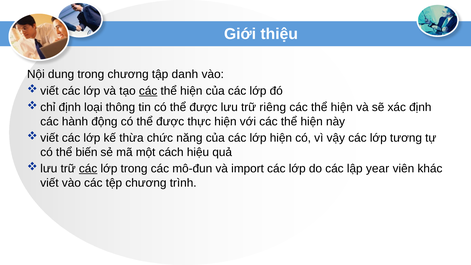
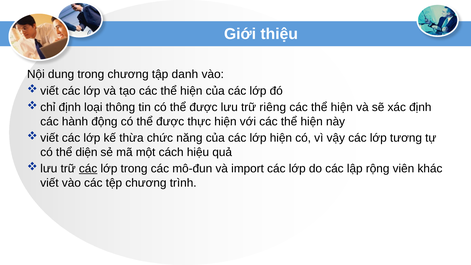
các underline: present -> none (148, 91)
biến: biến -> diện (87, 152)
year: year -> rộng (378, 169)
